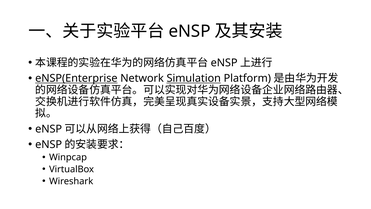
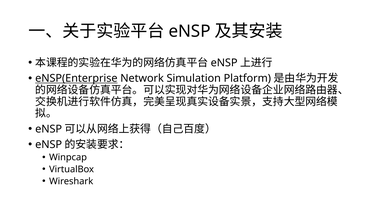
Simulation underline: present -> none (194, 78)
